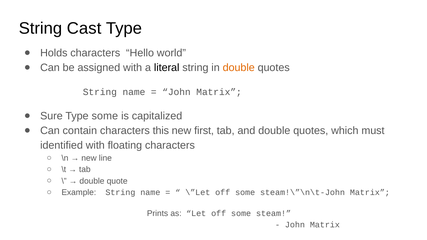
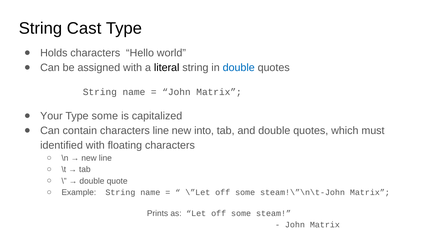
double colour: orange -> blue (239, 68)
Sure: Sure -> Your (51, 116)
characters this: this -> line (161, 131)
first: first -> into (204, 131)
